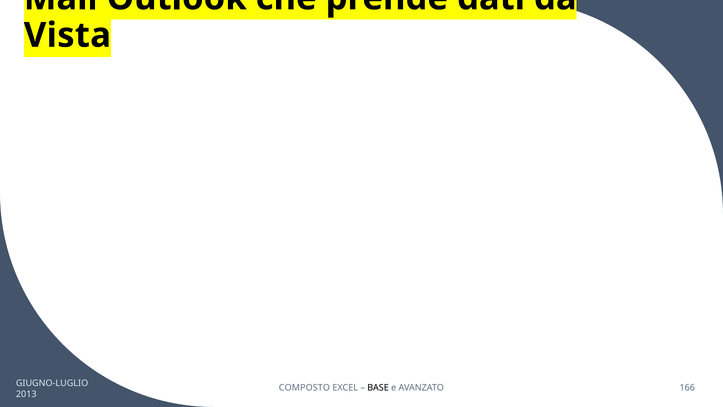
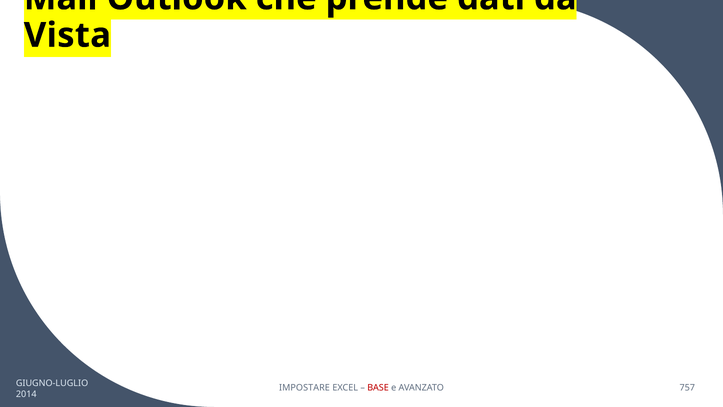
COMPOSTO: COMPOSTO -> IMPOSTARE (304, 388)
BASE colour: black -> red (378, 388)
166: 166 -> 757 (687, 388)
2013: 2013 -> 2014 (26, 394)
